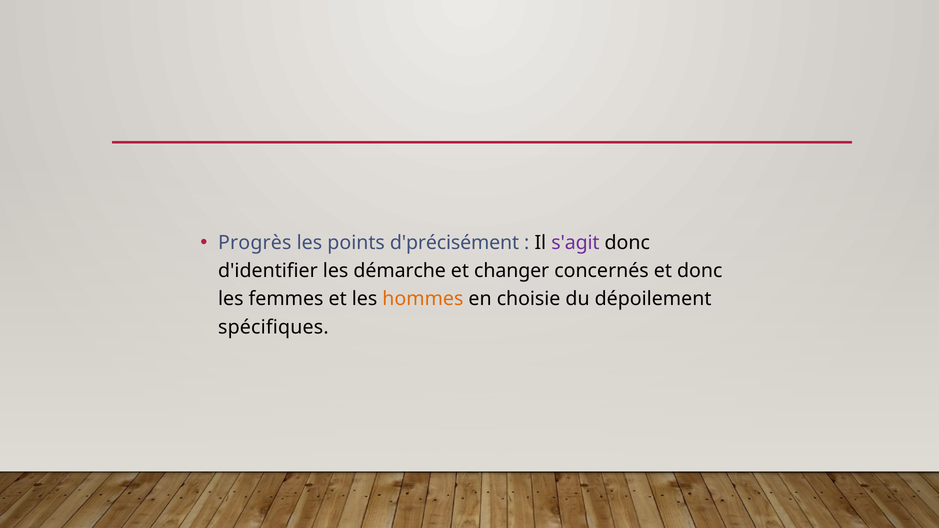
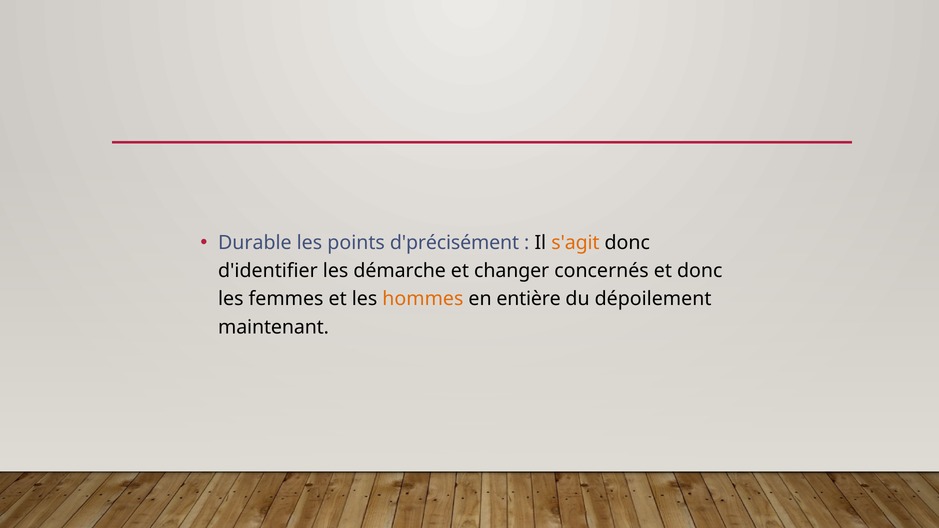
Progrès: Progrès -> Durable (255, 243)
s'agit colour: purple -> orange (575, 243)
choisie: choisie -> entière (529, 299)
spécifiques: spécifiques -> maintenant (274, 327)
